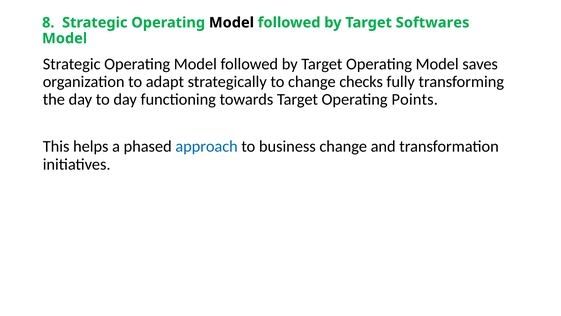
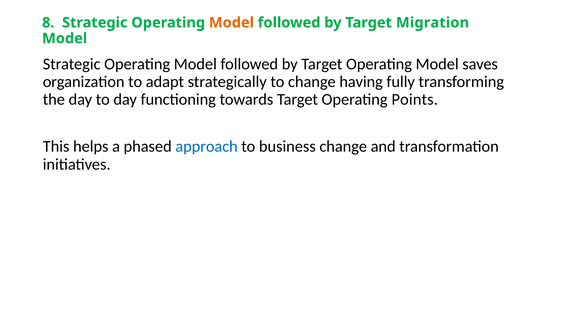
Model colour: black -> orange (231, 23)
Softwares: Softwares -> Migration (433, 23)
checks: checks -> having (361, 82)
